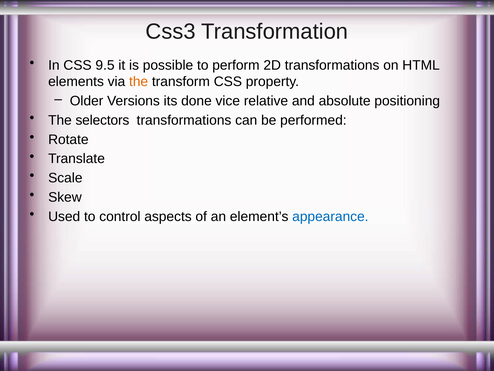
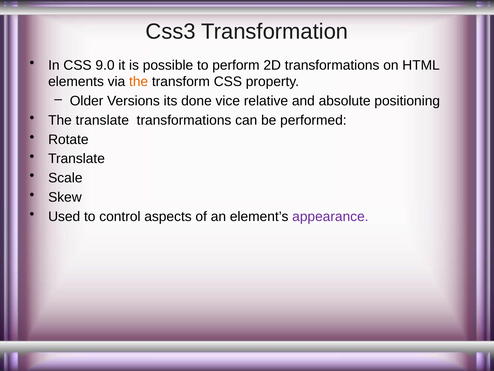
9.5: 9.5 -> 9.0 (105, 65)
The selectors: selectors -> translate (102, 120)
appearance colour: blue -> purple (330, 216)
